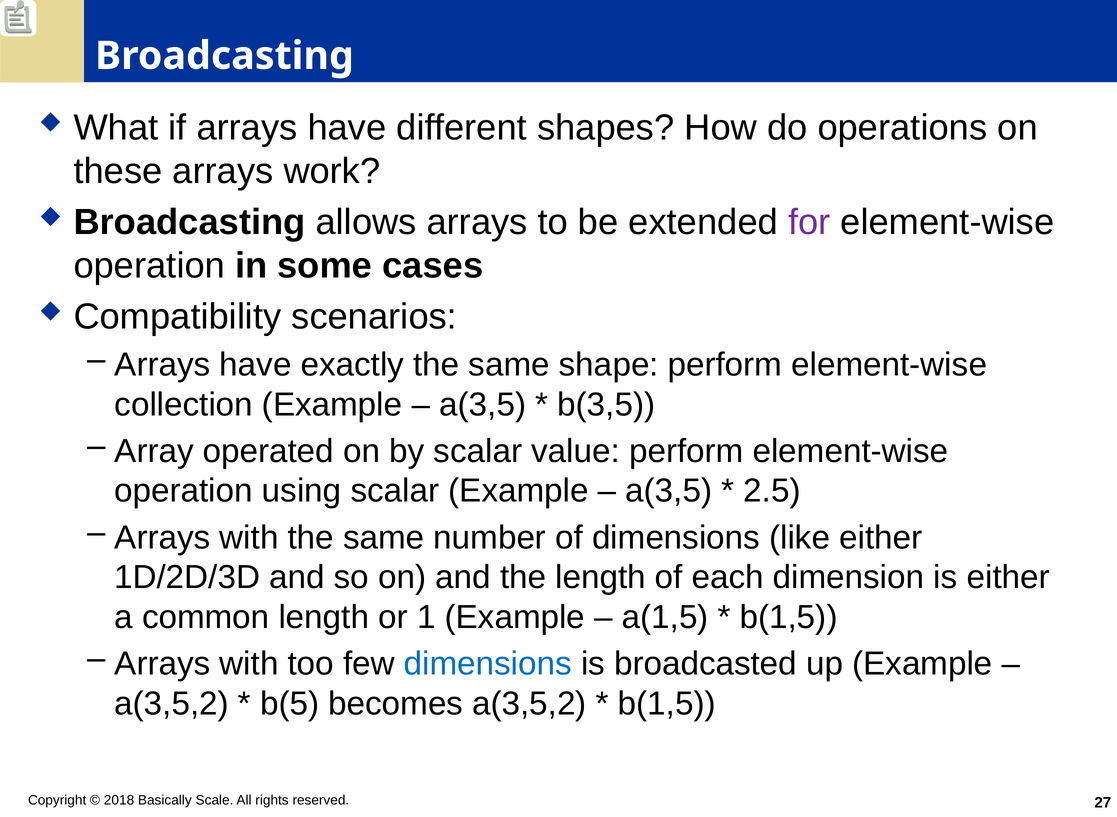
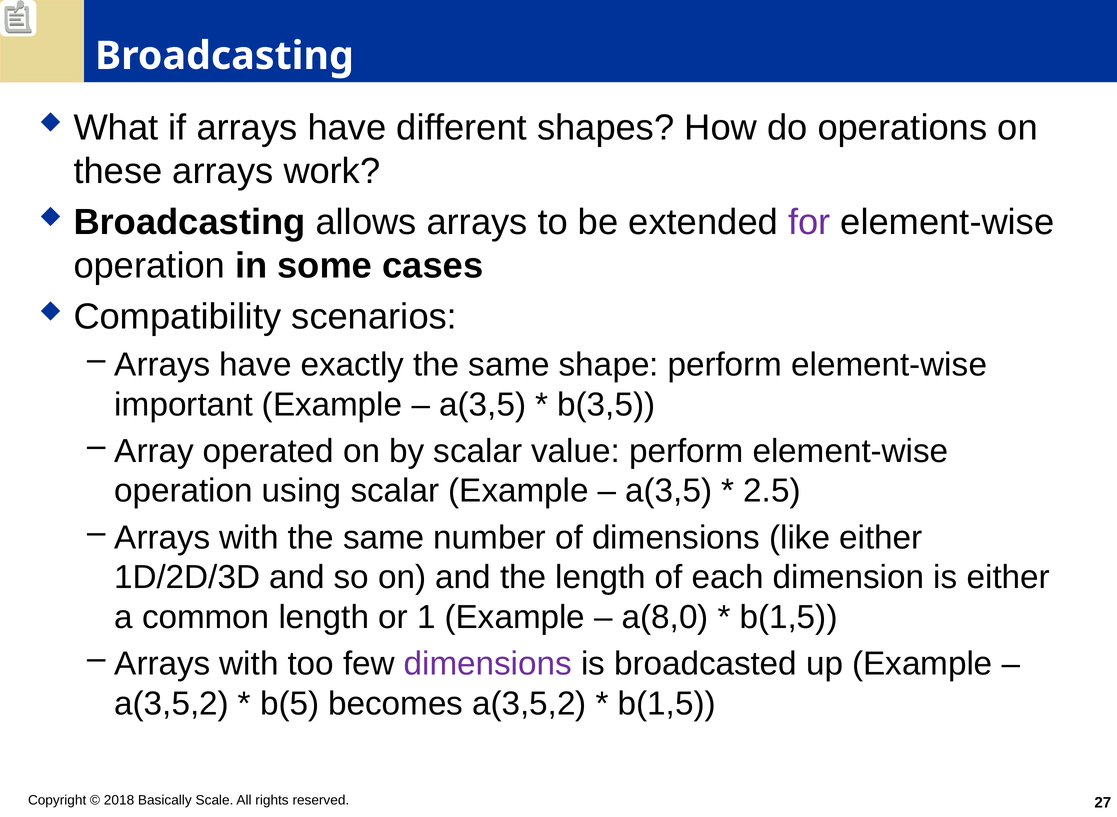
collection: collection -> important (184, 405)
a(1,5: a(1,5 -> a(8,0 (665, 618)
dimensions colour: blue -> purple (488, 664)
